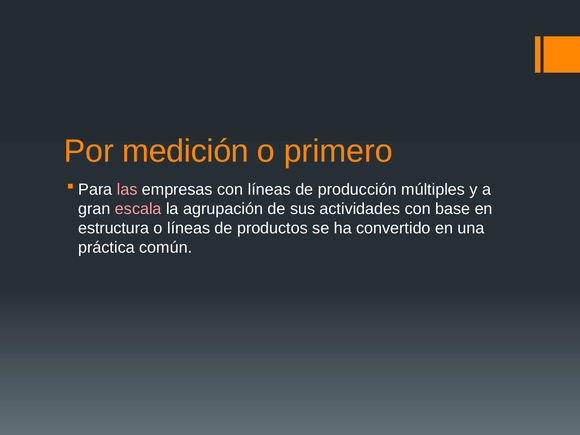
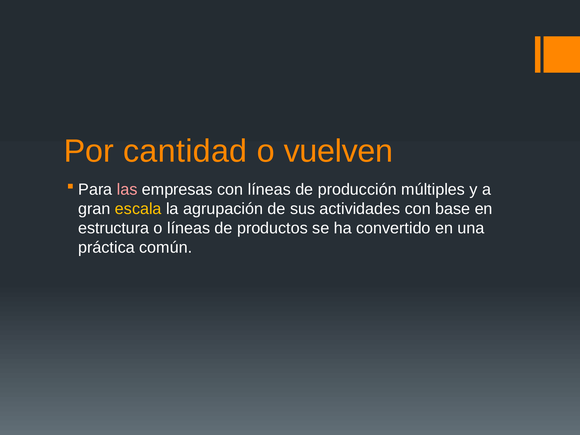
medición: medición -> cantidad (185, 151)
primero: primero -> vuelven (338, 151)
escala colour: pink -> yellow (138, 209)
